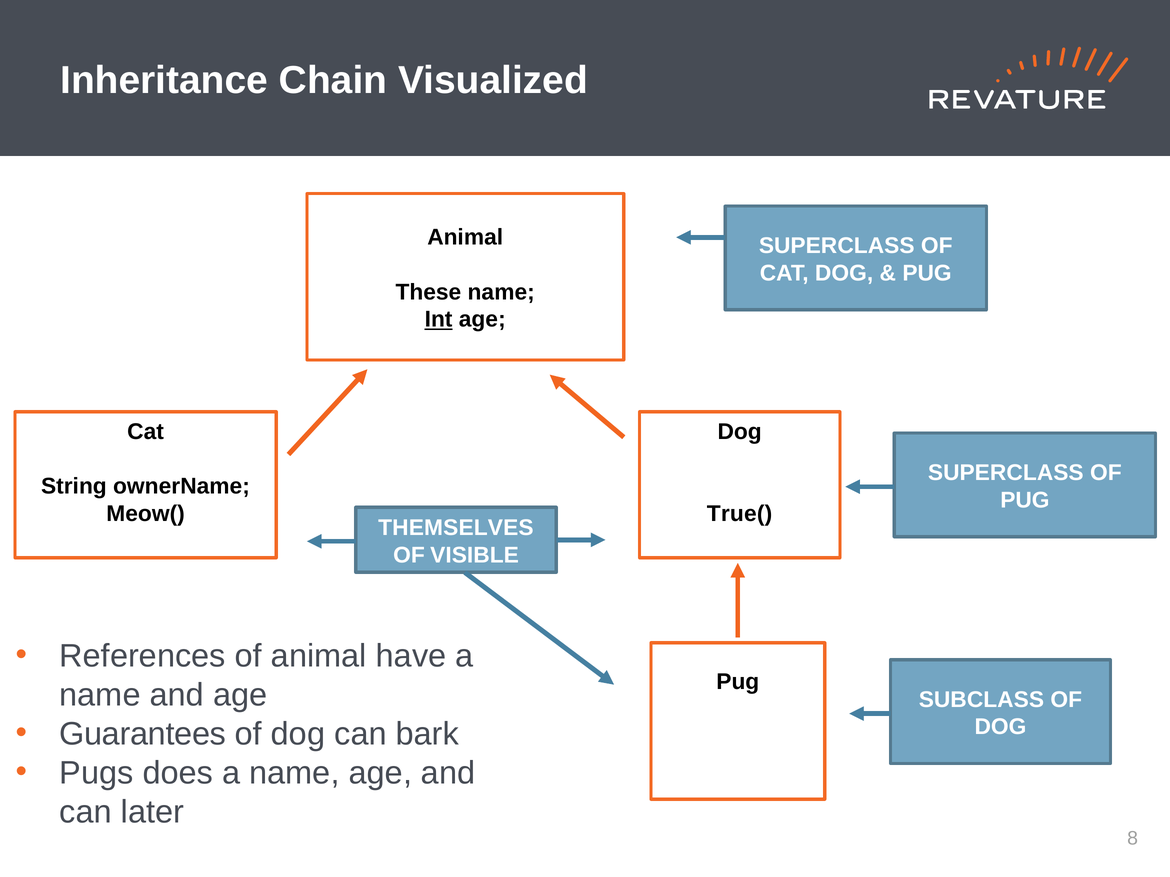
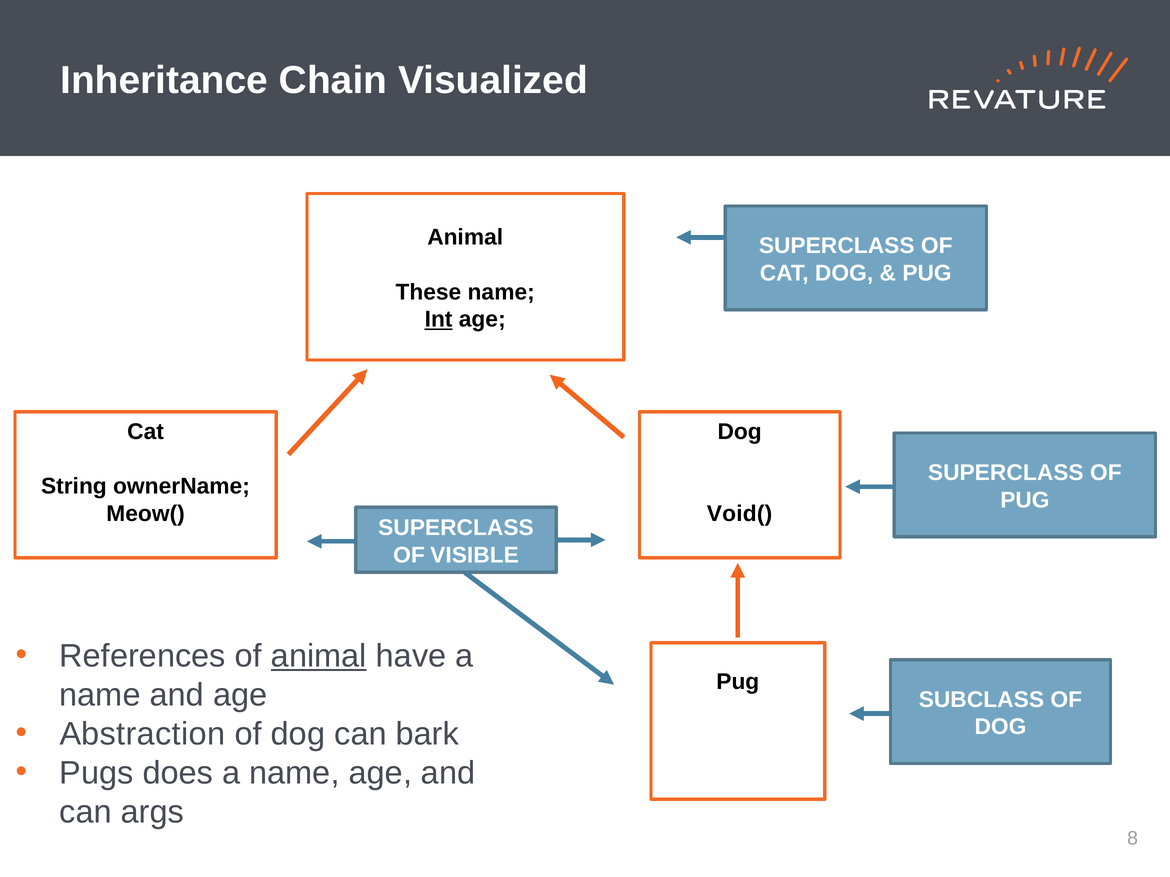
True(: True( -> Void( (740, 514)
THEMSELVES: THEMSELVES -> SUPERCLASS (456, 528)
animal underline: none -> present (319, 656)
Guarantees: Guarantees -> Abstraction (142, 734)
later: later -> args (152, 813)
